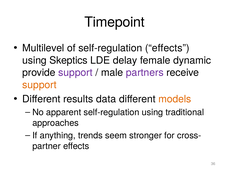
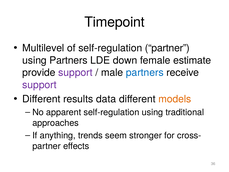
self-regulation effects: effects -> partner (167, 48)
using Skeptics: Skeptics -> Partners (68, 60)
delay: delay -> down (125, 60)
dynamic: dynamic -> estimate (192, 60)
partners colour: purple -> blue (145, 72)
support colour: orange -> purple (39, 85)
